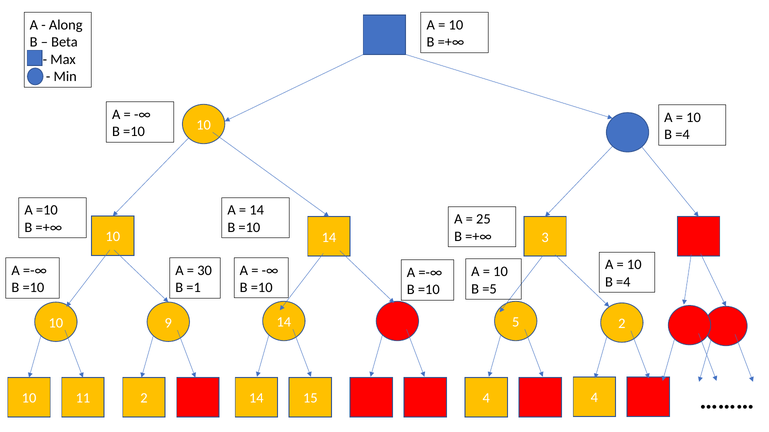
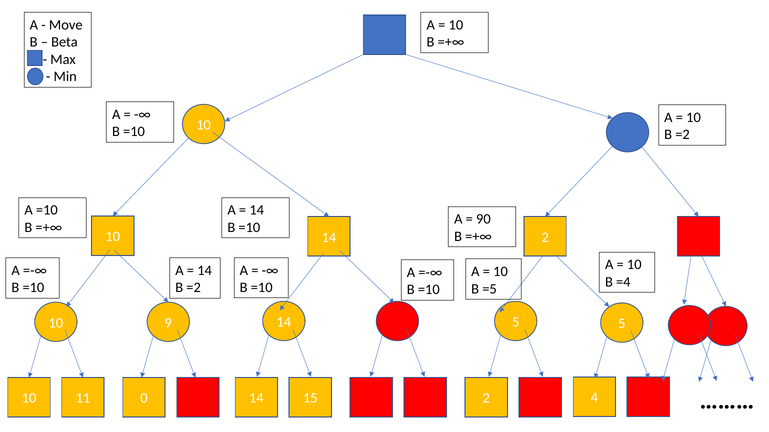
Along: Along -> Move (66, 25)
=4: =4 -> =2 (683, 135)
25: 25 -> 90 (483, 219)
10 3: 3 -> 2 (545, 238)
30: 30 -> 14 (205, 271)
=1: =1 -> =2 (194, 288)
5 2: 2 -> 5 (622, 324)
10 2: 2 -> 0 (144, 399)
14 4: 4 -> 2 (486, 399)
